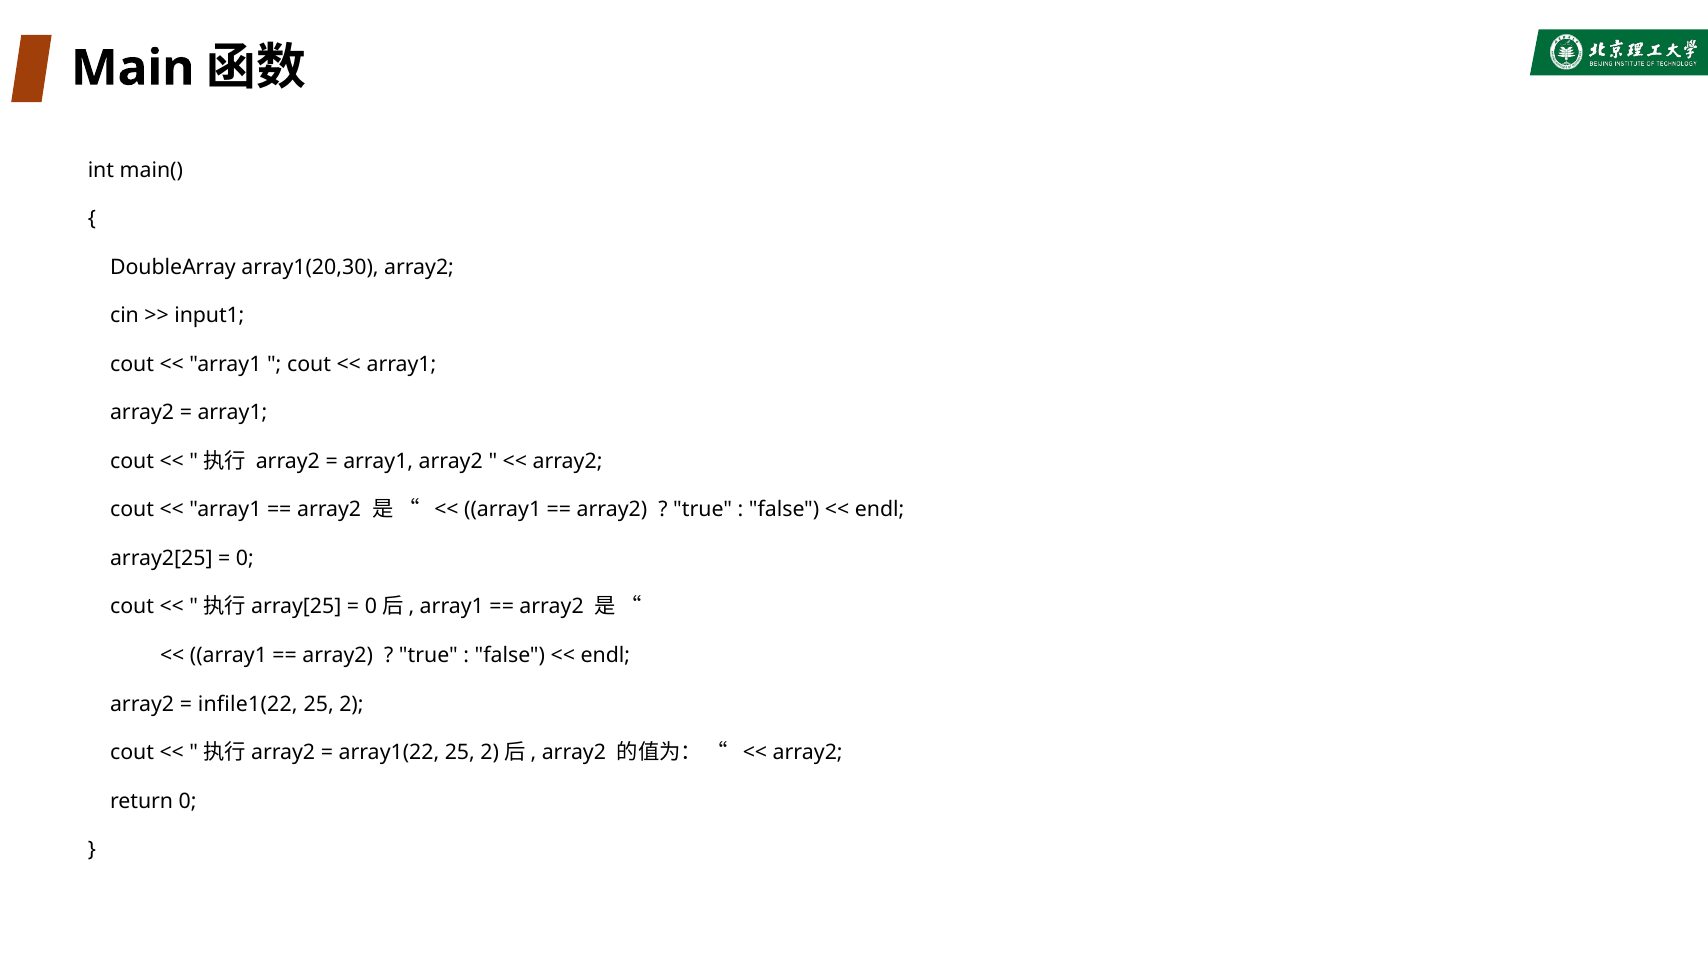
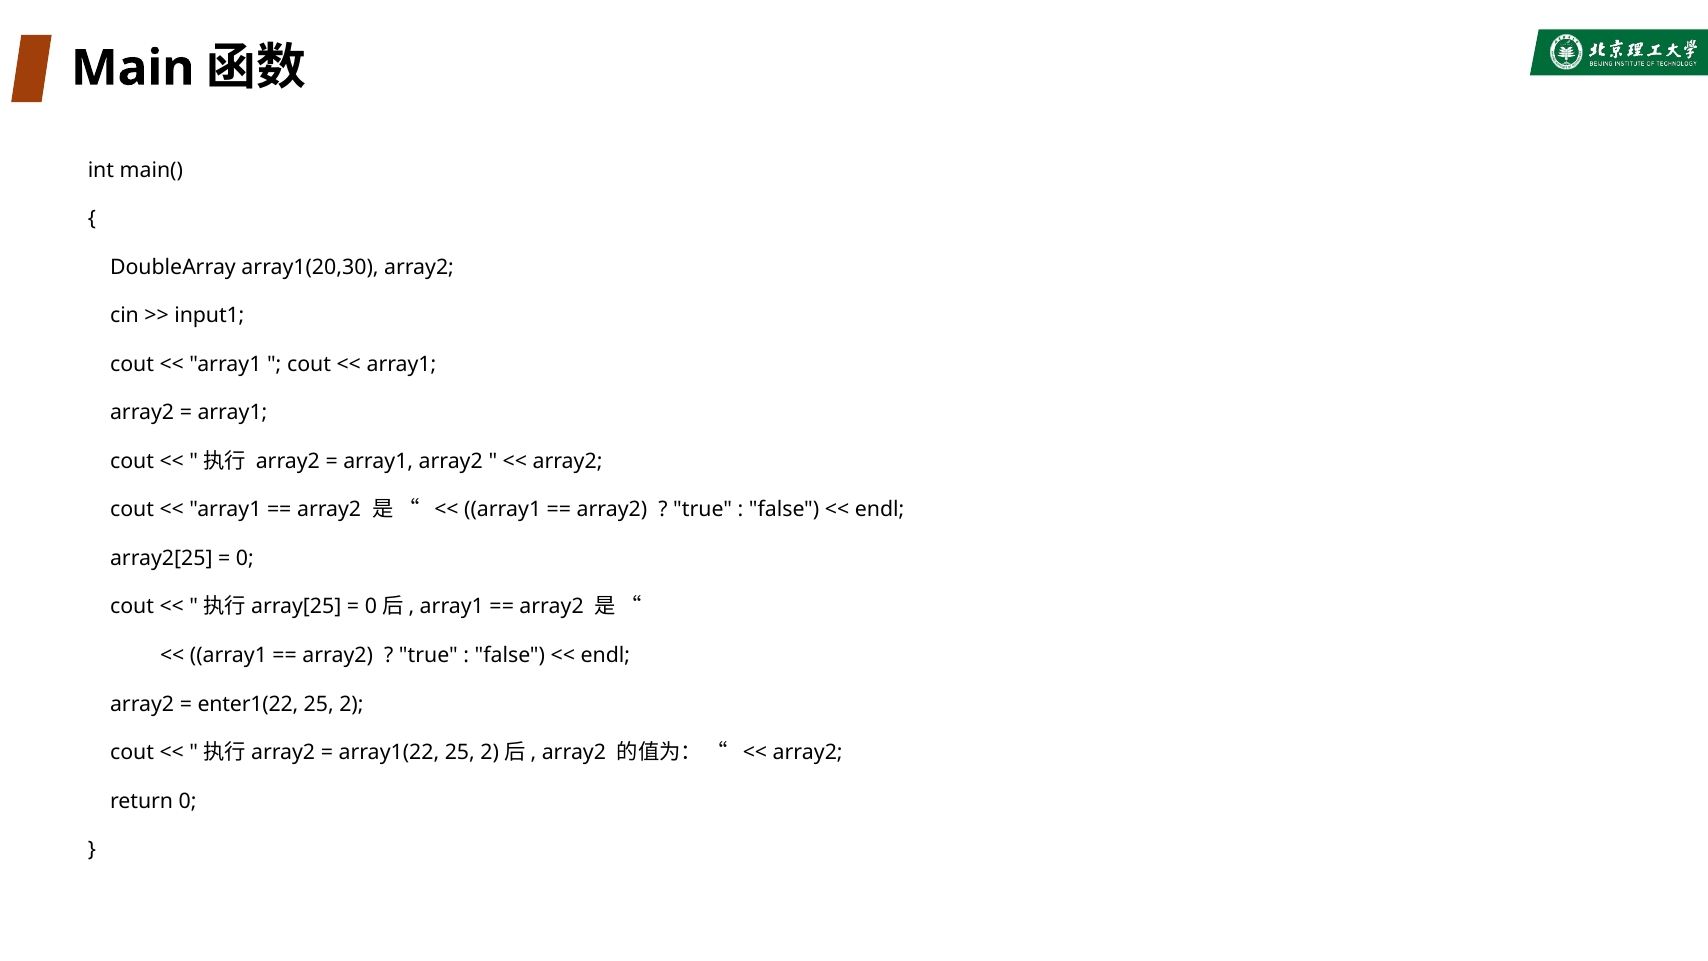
infile1(22: infile1(22 -> enter1(22 (248, 704)
